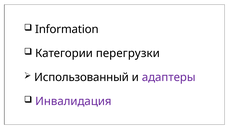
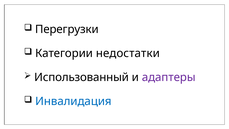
Information: Information -> Перегрузки (67, 29)
перегрузки: перегрузки -> недостатки (128, 53)
Инвалидация colour: purple -> blue (73, 101)
